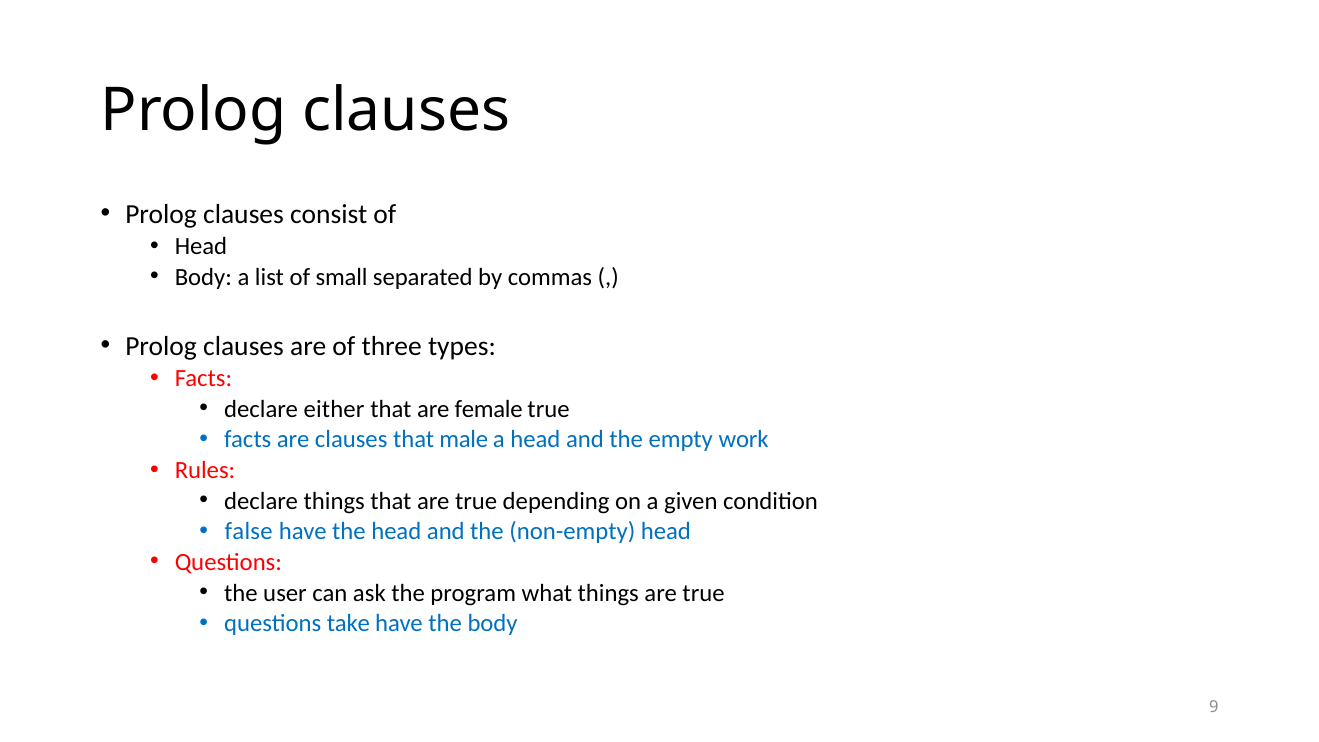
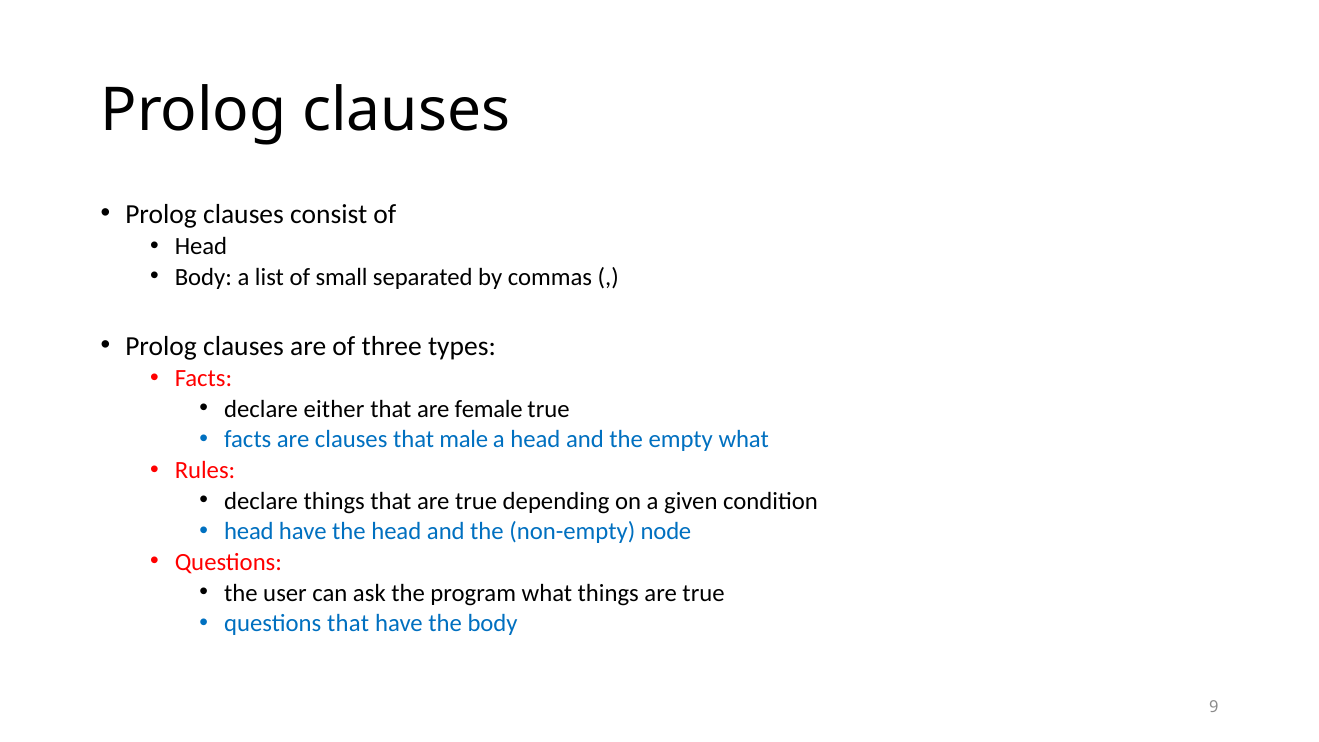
empty work: work -> what (744, 440)
false: false -> head (249, 532)
non-empty head: head -> node (666, 532)
questions take: take -> that (348, 623)
